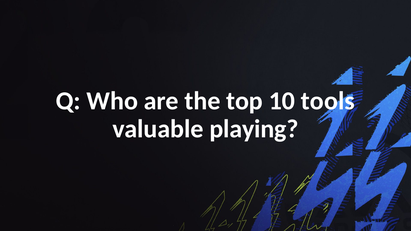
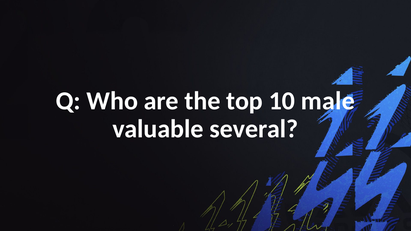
tools: tools -> male (328, 101)
playing: playing -> several (254, 129)
